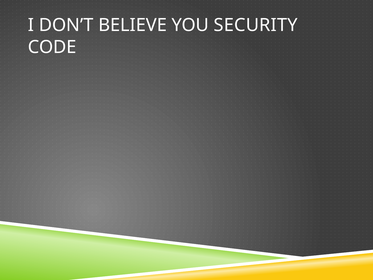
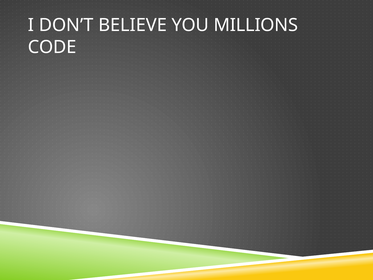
SECURITY: SECURITY -> MILLIONS (256, 25)
